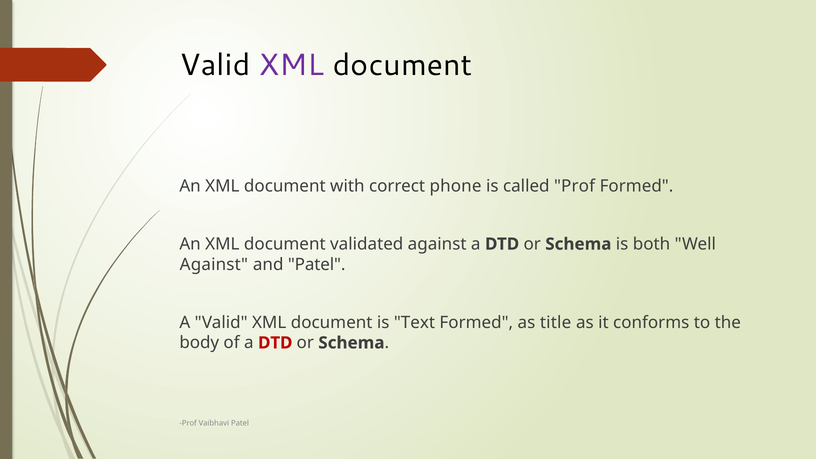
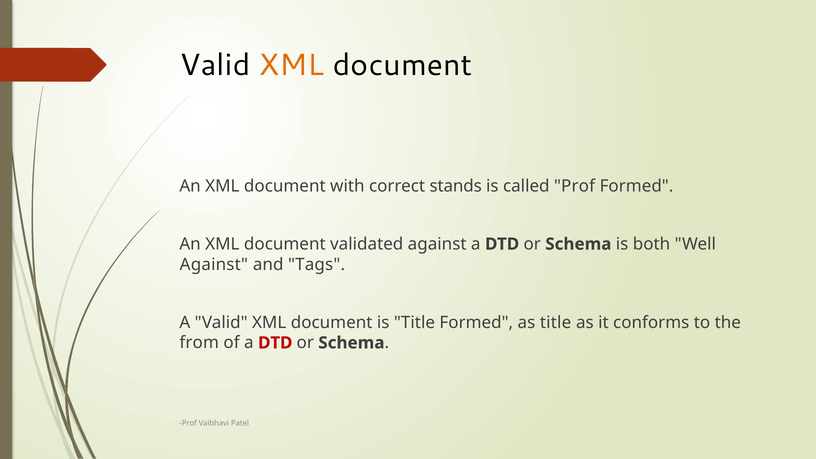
XML colour: purple -> orange (292, 65)
phone: phone -> stands (456, 186)
and Patel: Patel -> Tags (317, 265)
is Text: Text -> Title (414, 322)
body: body -> from (199, 343)
